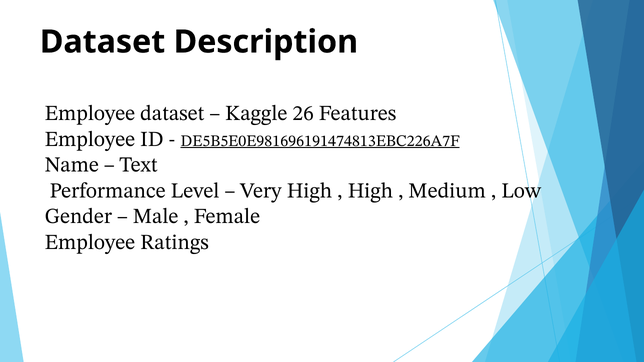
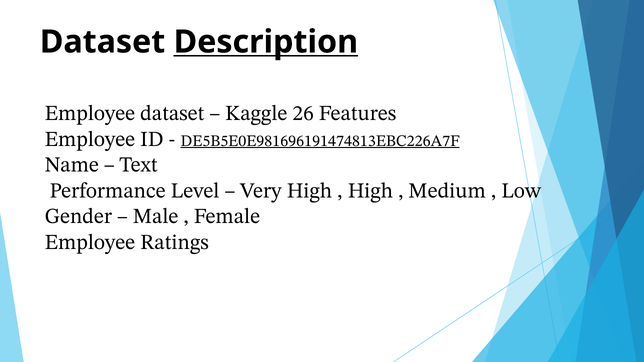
Description underline: none -> present (266, 42)
